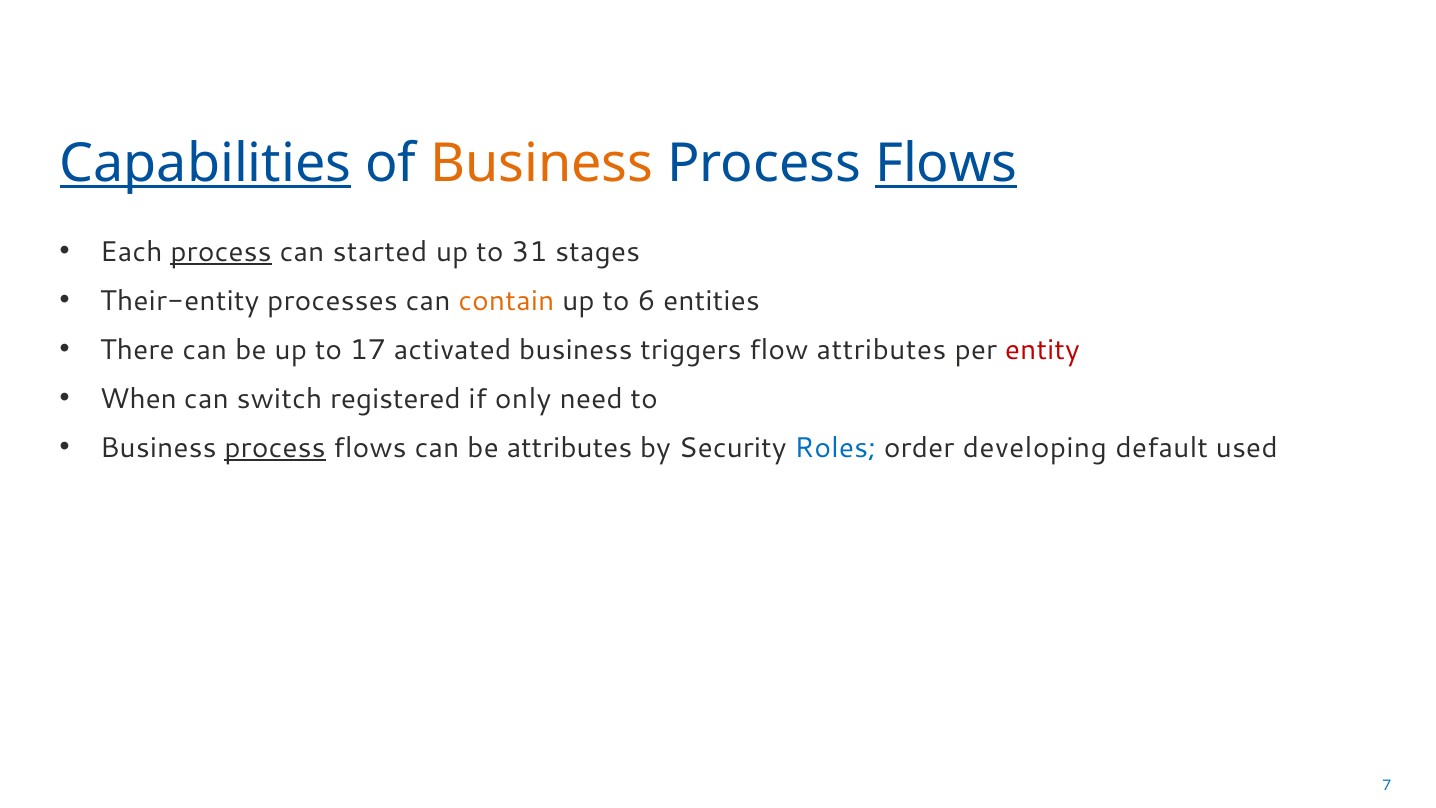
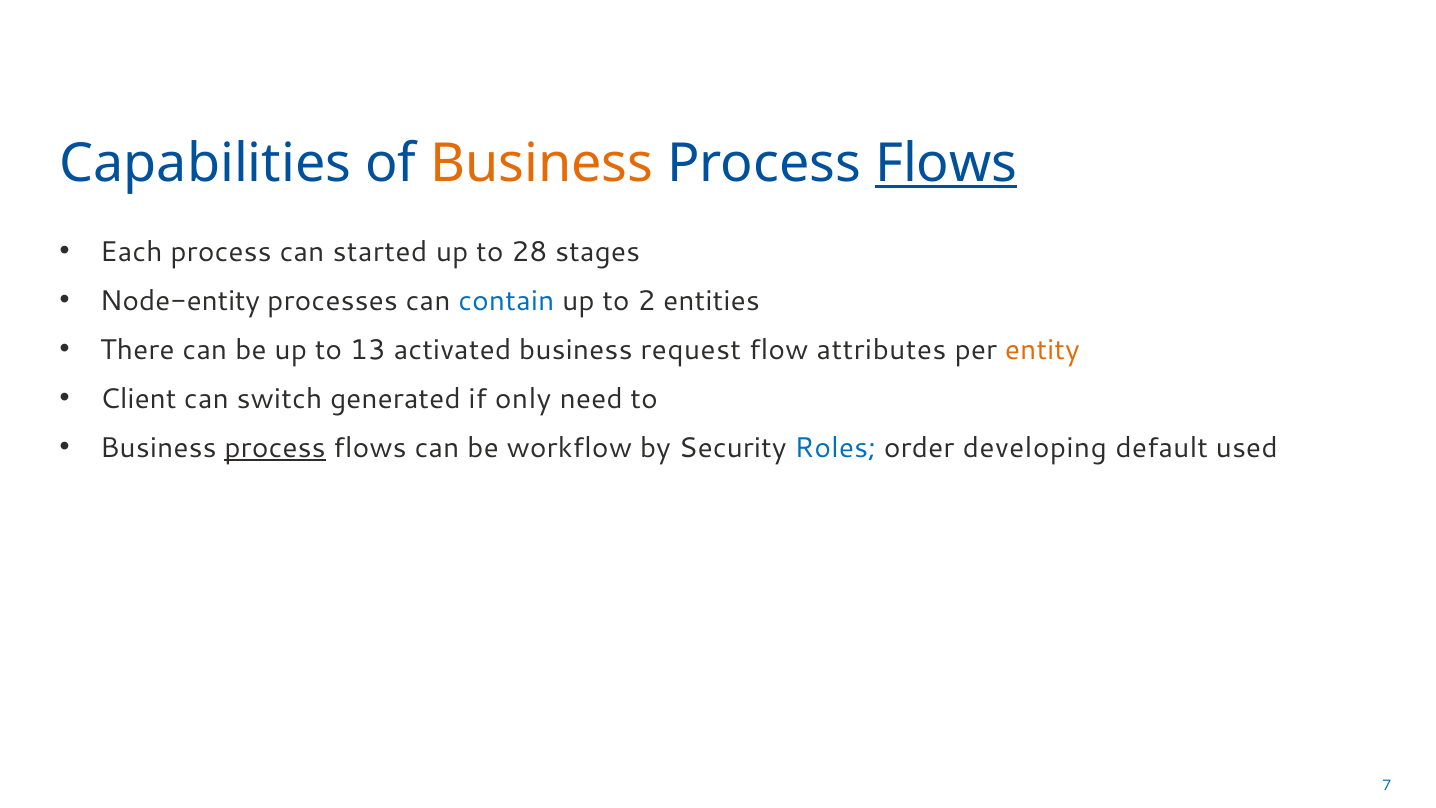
Capabilities underline: present -> none (205, 164)
process underline: present -> none (221, 252)
31: 31 -> 28 (529, 252)
Their-entity: Their-entity -> Node-entity (180, 301)
contain colour: orange -> blue (506, 301)
6: 6 -> 2 (647, 301)
17: 17 -> 13 (368, 350)
triggers: triggers -> request (691, 350)
entity colour: red -> orange (1042, 350)
When: When -> Client (138, 399)
registered: registered -> generated (395, 399)
be attributes: attributes -> workflow (569, 448)
